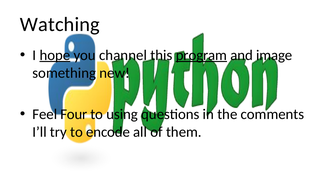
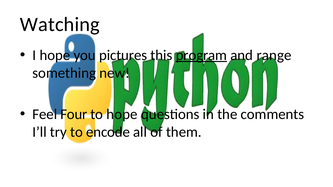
hope underline: present -> none (55, 55)
channel: channel -> pictures (123, 55)
image: image -> range (274, 55)
to using: using -> hope (122, 115)
